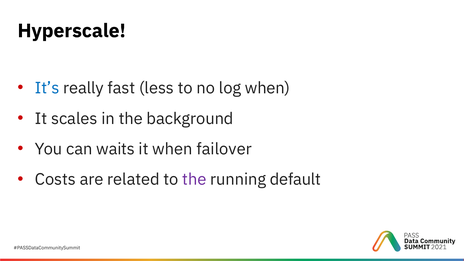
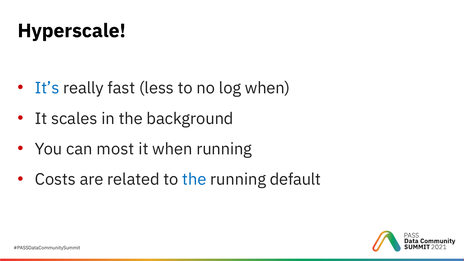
waits: waits -> most (115, 149)
when failover: failover -> running (224, 149)
the colour: purple -> blue (194, 179)
